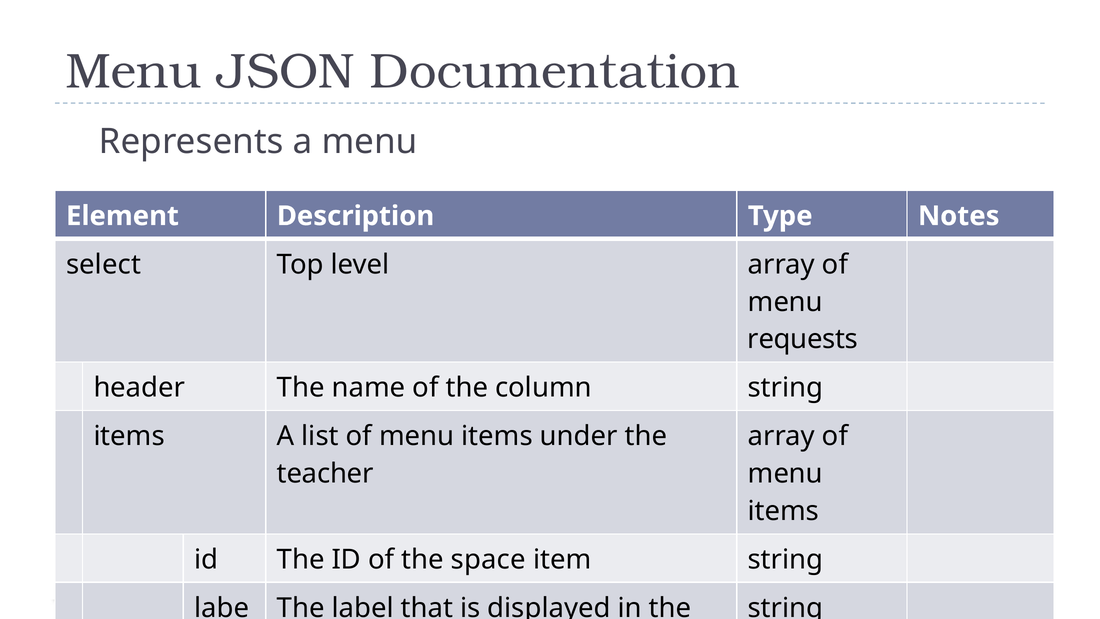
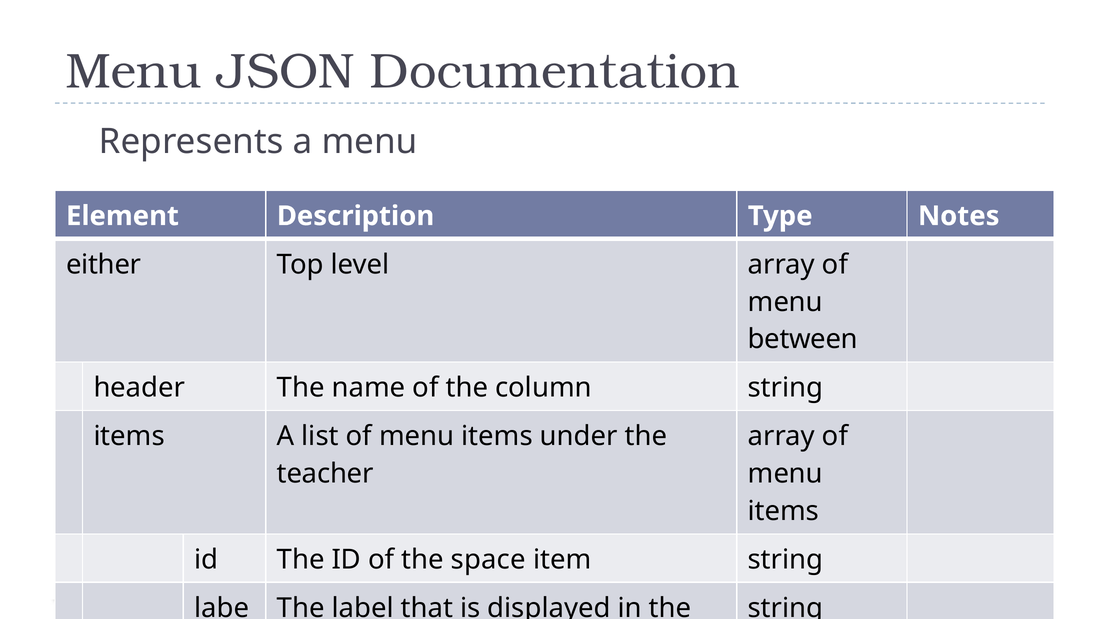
select: select -> either (104, 264)
requests: requests -> between (803, 339)
